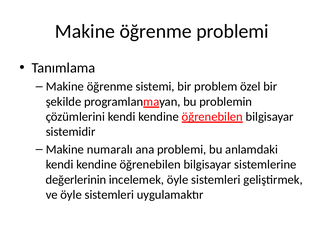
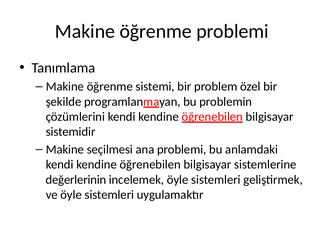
numaralı: numaralı -> seçilmesi (110, 149)
